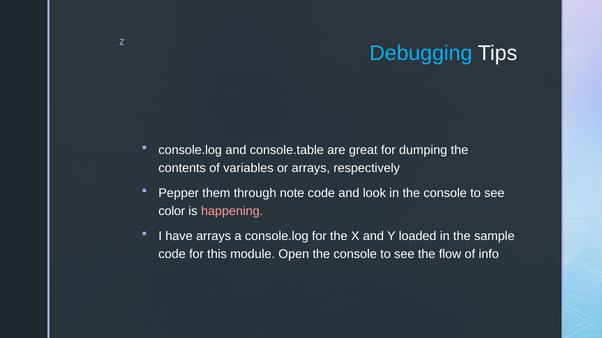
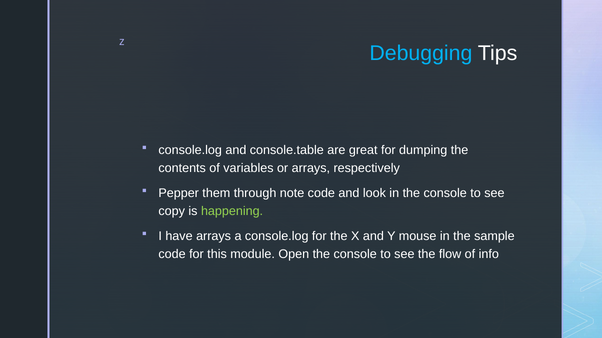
color: color -> copy (172, 211)
happening colour: pink -> light green (232, 211)
loaded: loaded -> mouse (418, 236)
